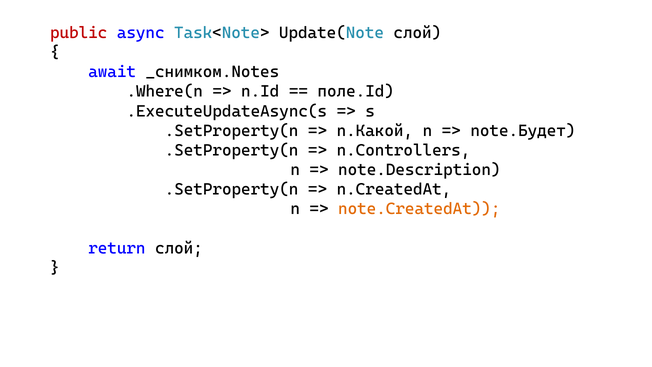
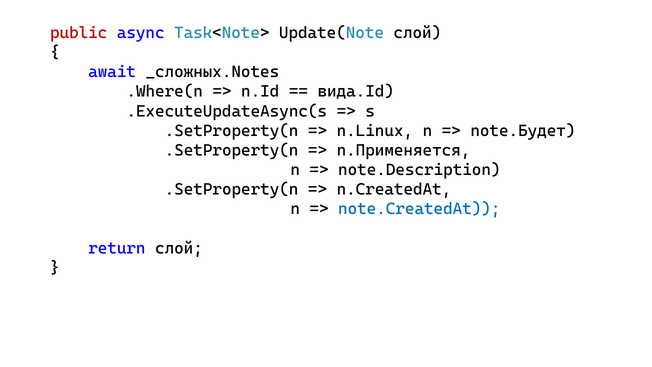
_снимком.Notes: _снимком.Notes -> _сложных.Notes (212, 72)
поле.Id: поле.Id -> вида.Id (356, 92)
n.Какой: n.Какой -> n.Linux (375, 131)
n.Controllers: n.Controllers -> n.Применяется (403, 150)
note.CreatedAt colour: orange -> blue (419, 209)
